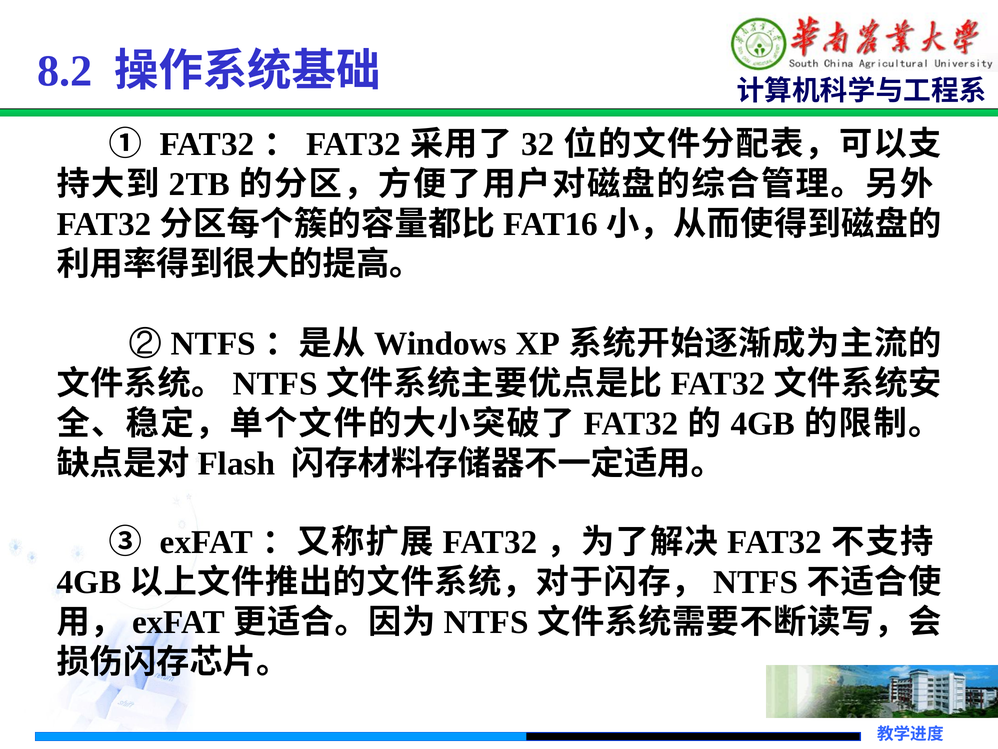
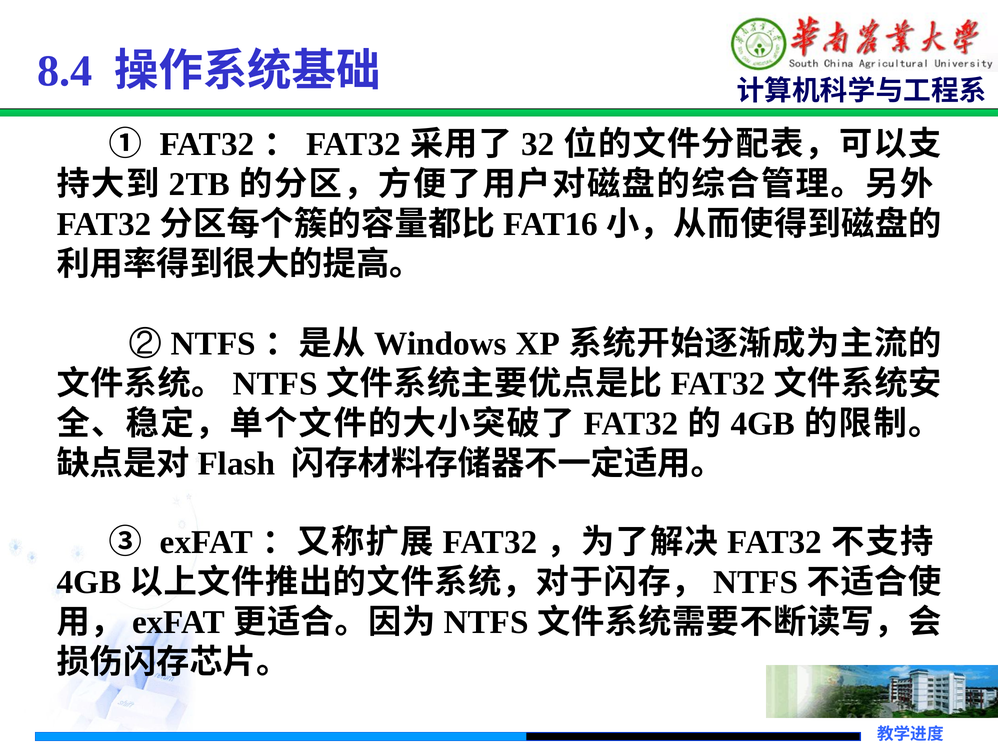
8.2: 8.2 -> 8.4 (65, 71)
